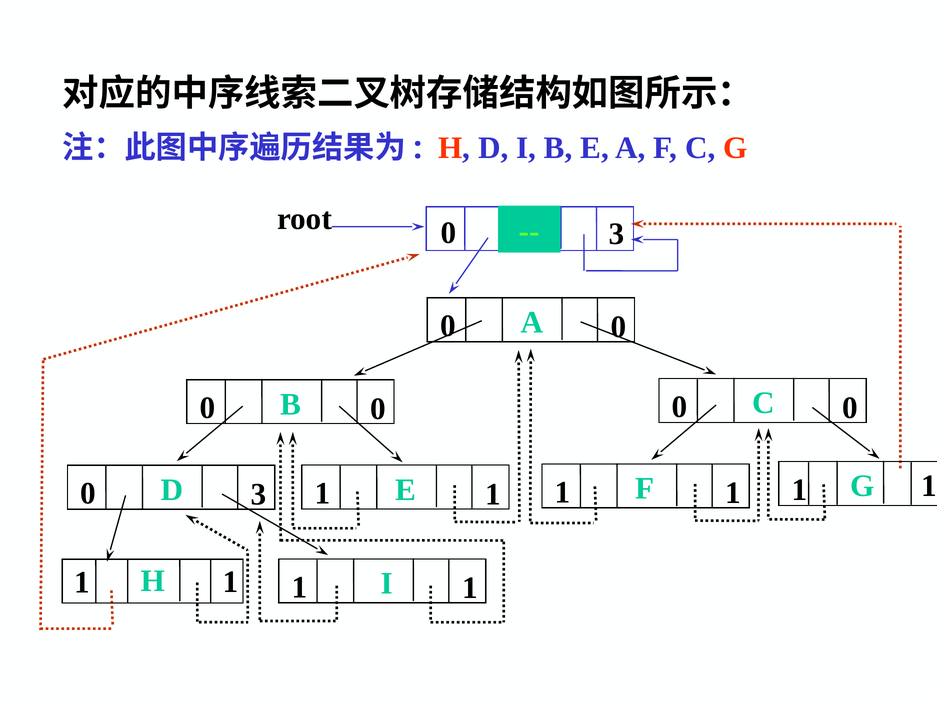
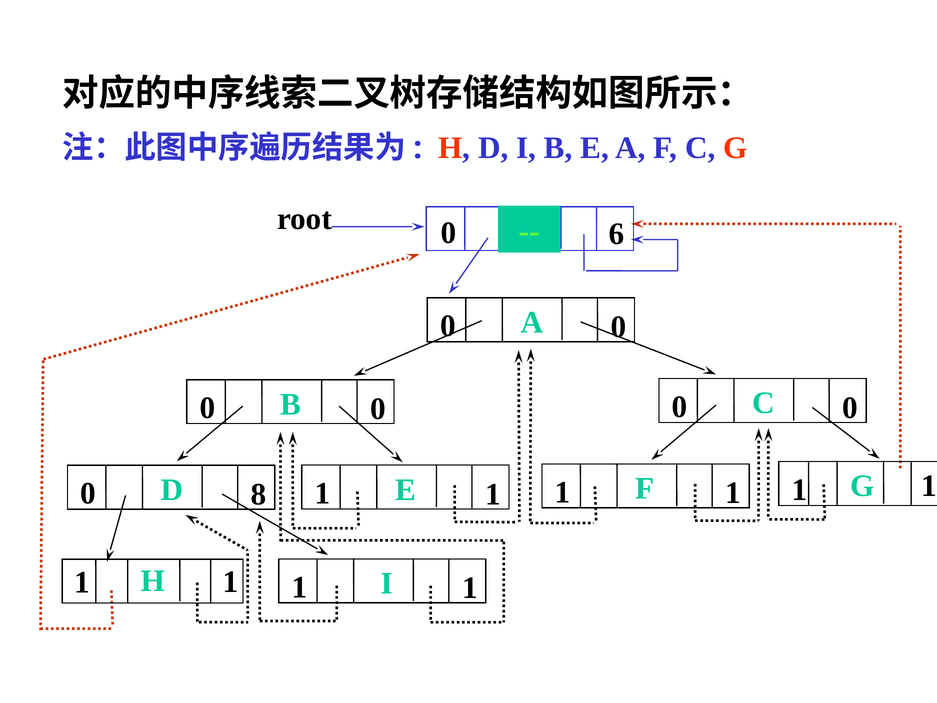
root 3: 3 -> 6 (617, 234)
0 3: 3 -> 8 (259, 494)
